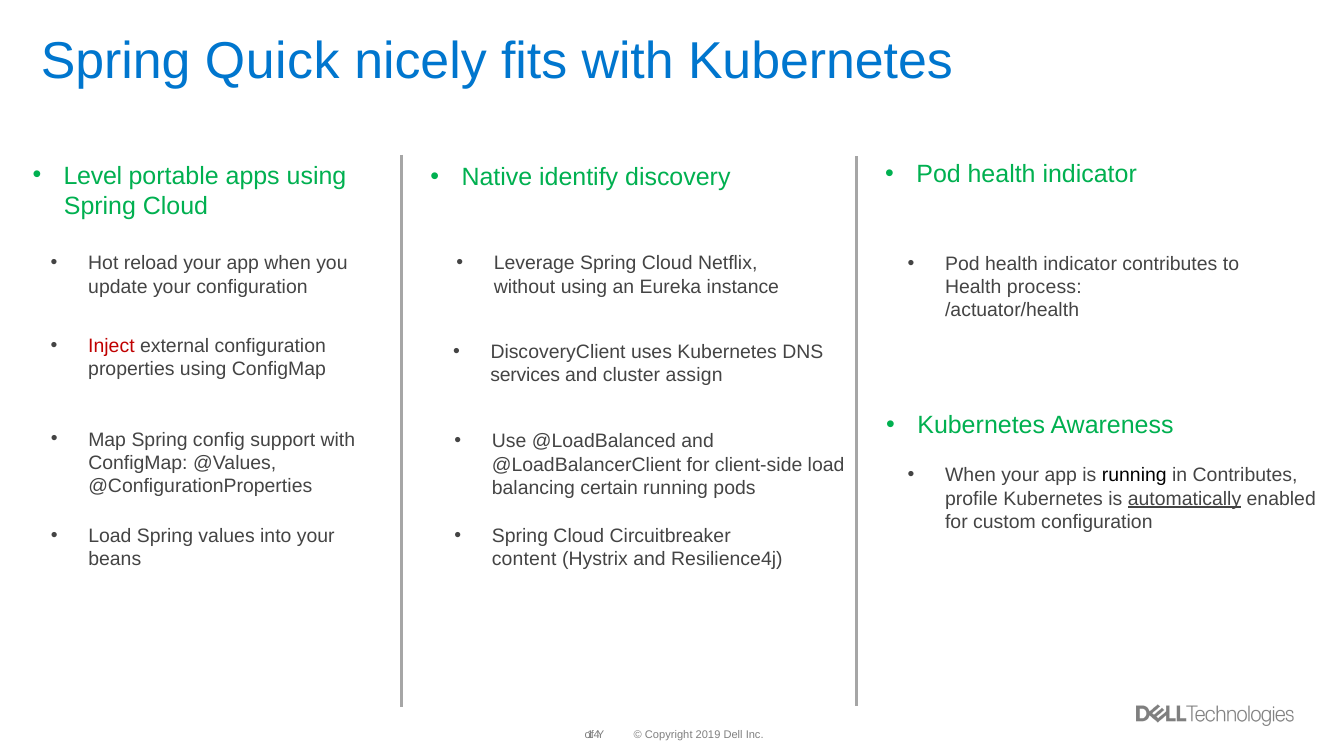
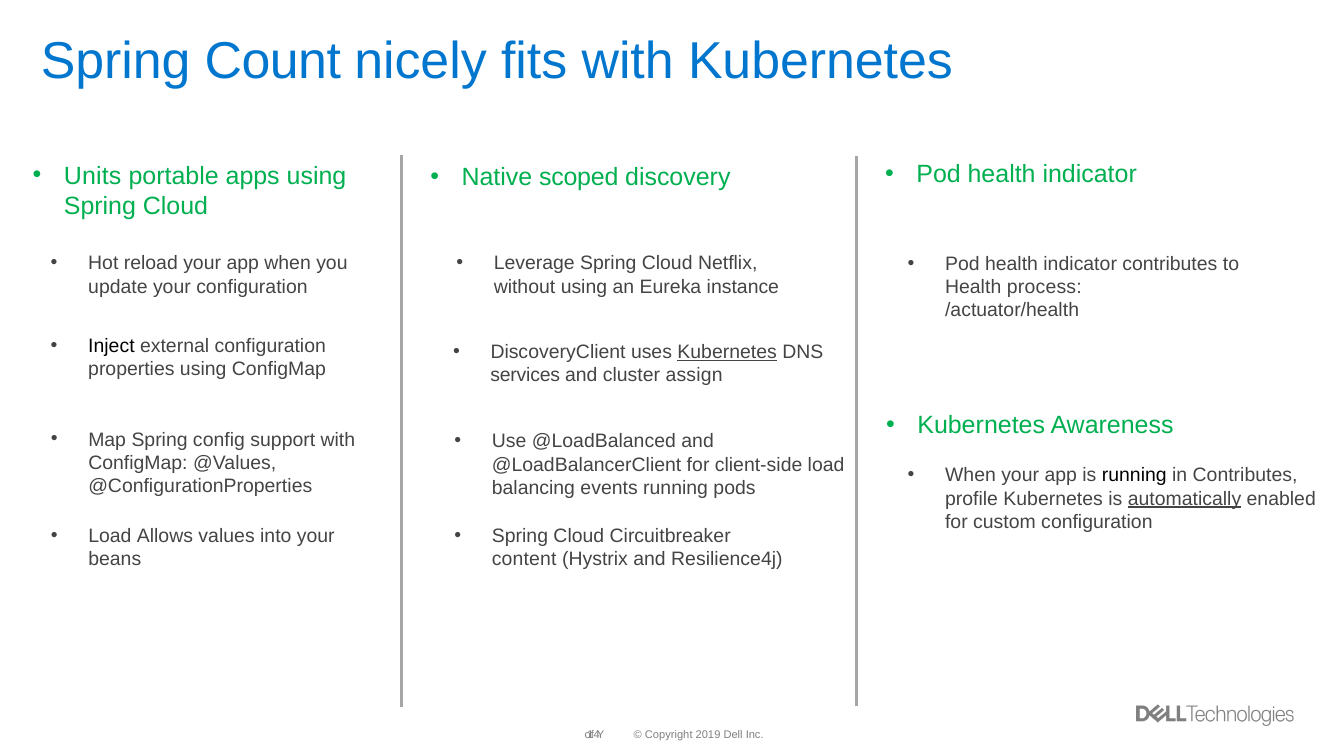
Quick: Quick -> Count (273, 61)
Level: Level -> Units (93, 176)
identify: identify -> scoped (579, 178)
Inject colour: red -> black (111, 346)
Kubernetes underline: none -> present (727, 352)
certain: certain -> events (609, 488)
Load Spring: Spring -> Allows (165, 536)
